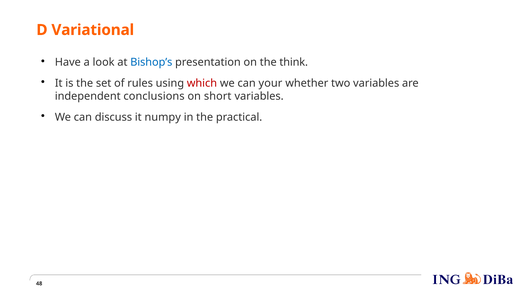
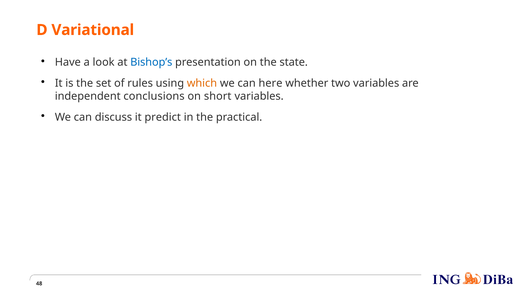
think: think -> state (294, 62)
which colour: red -> orange (202, 83)
your: your -> here (270, 83)
numpy: numpy -> predict (163, 117)
